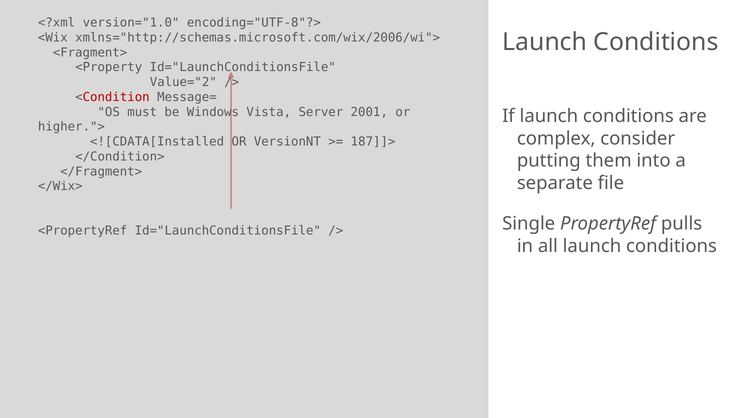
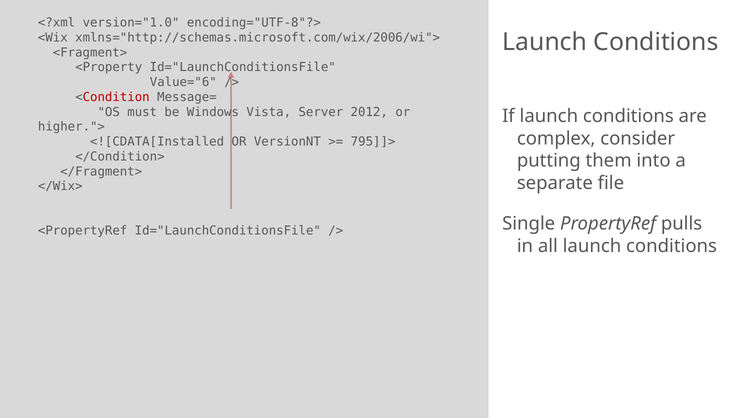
Value="2: Value="2 -> Value="6 (183, 82)
2001: 2001 -> 2012 (369, 112)
187]]>: 187]]> -> 795]]> (373, 142)
